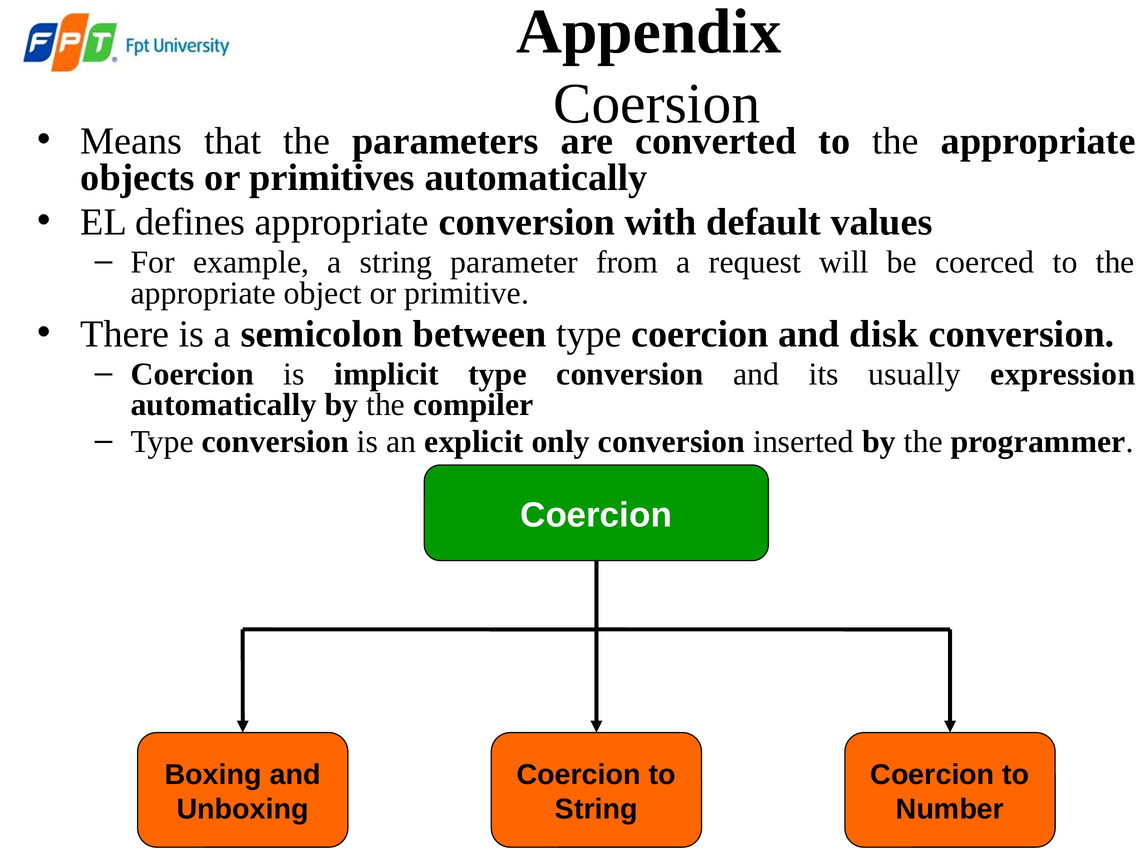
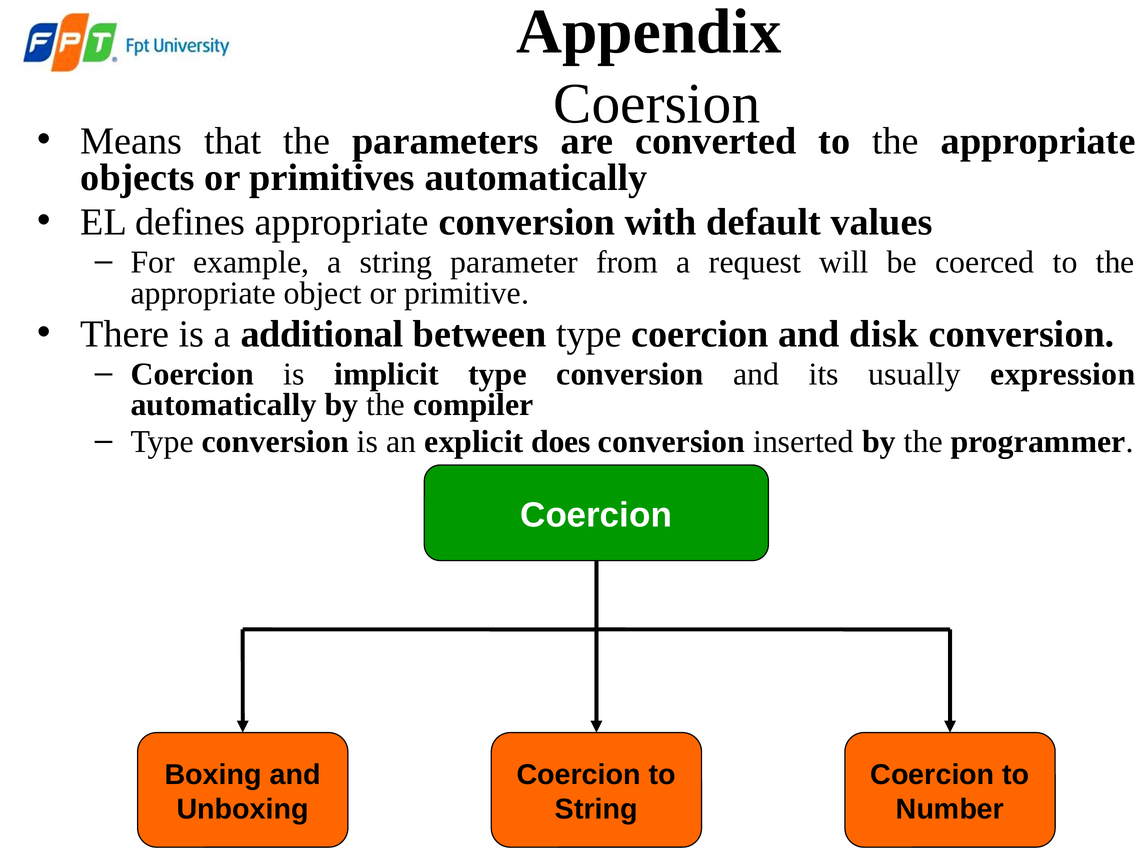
semicolon: semicolon -> additional (322, 334)
only: only -> does (561, 442)
